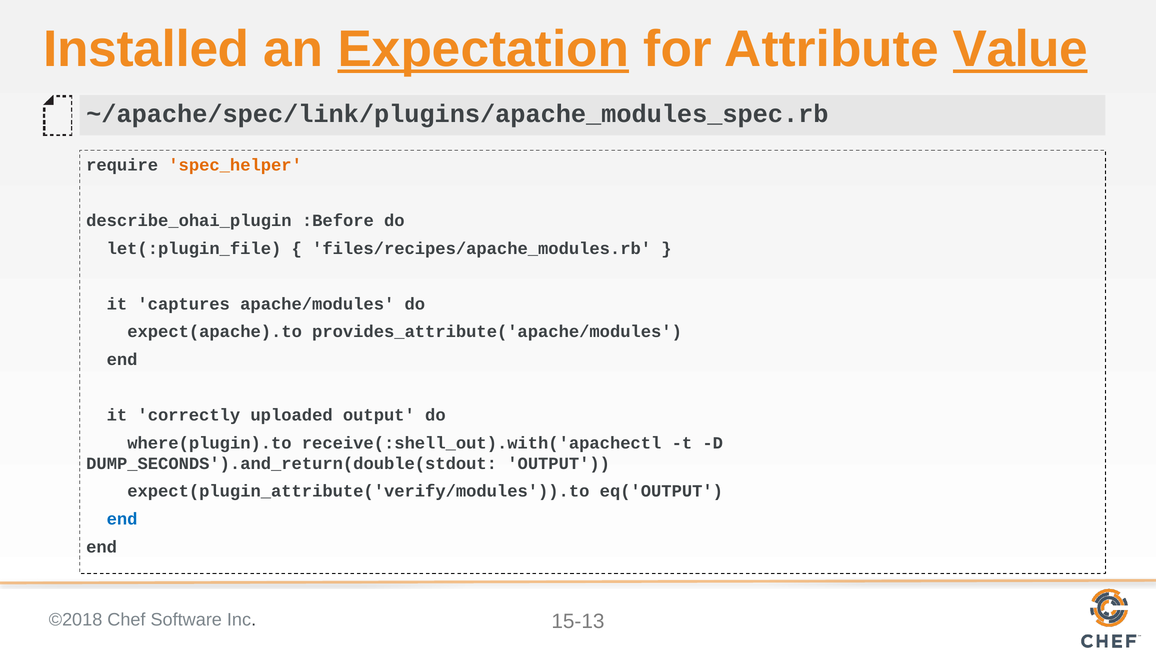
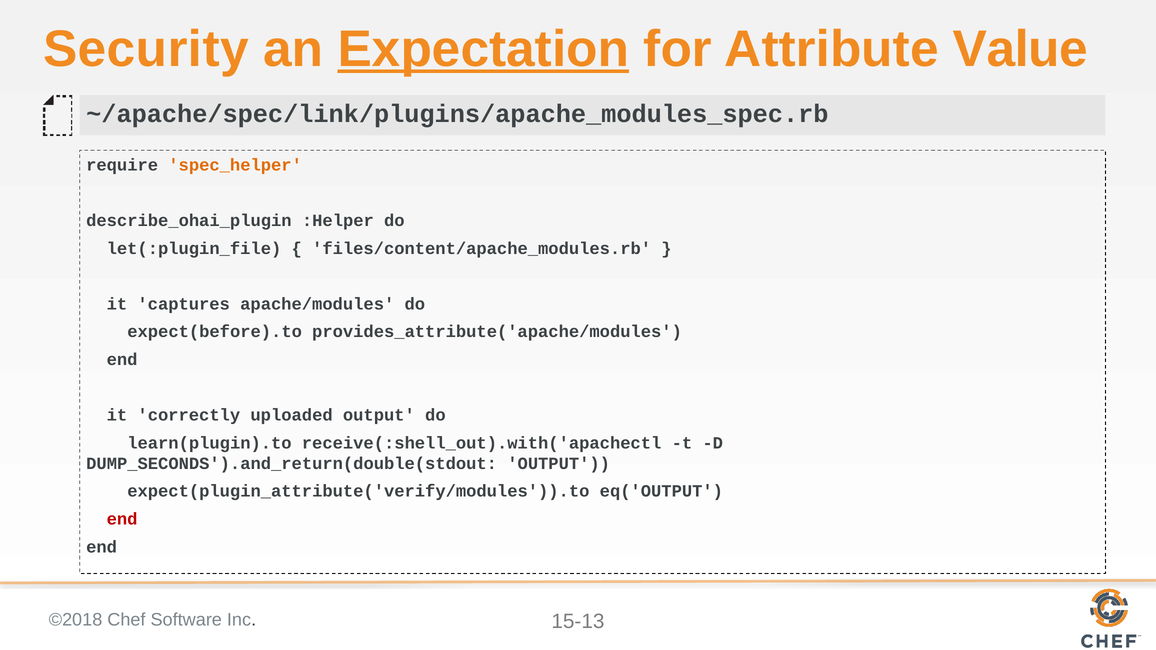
Installed: Installed -> Security (146, 49)
Value underline: present -> none (1020, 49)
:Before: :Before -> :Helper (338, 221)
files/recipes/apache_modules.rb: files/recipes/apache_modules.rb -> files/content/apache_modules.rb (482, 248)
expect(apache).to: expect(apache).to -> expect(before).to (215, 332)
where(plugin).to: where(plugin).to -> learn(plugin).to (209, 443)
end colour: blue -> red (122, 519)
